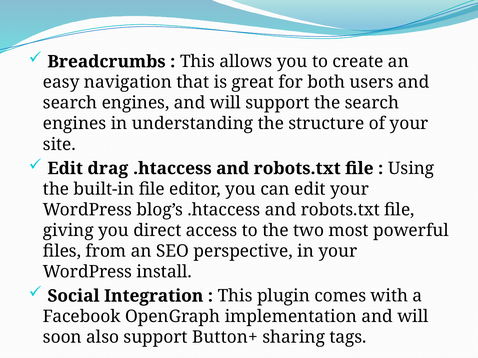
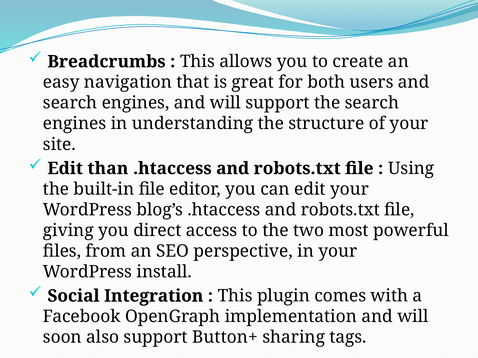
drag: drag -> than (108, 169)
